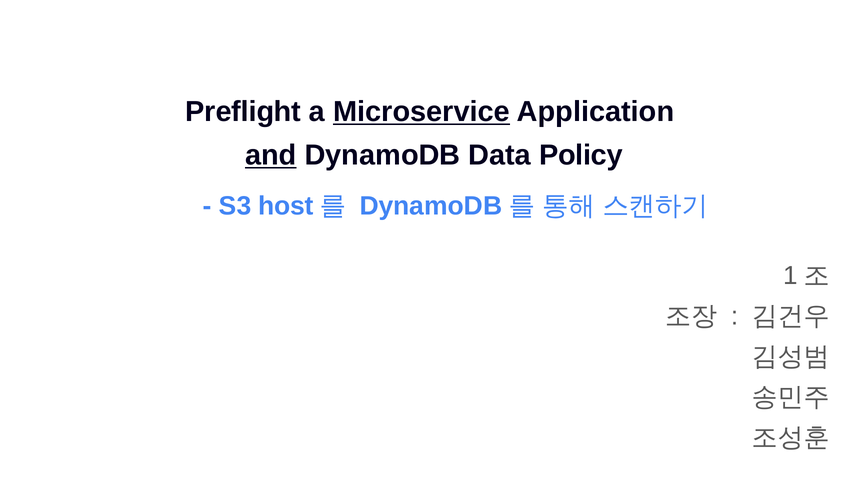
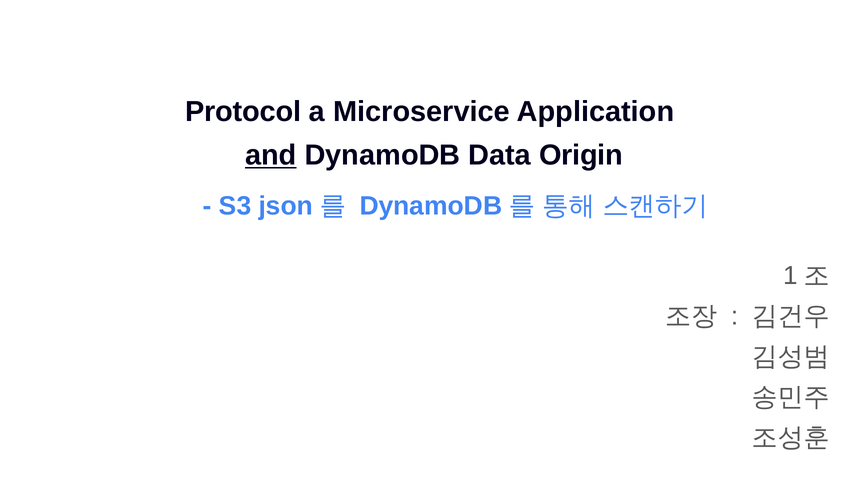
Preflight: Preflight -> Protocol (243, 112)
Microservice underline: present -> none (421, 112)
Policy: Policy -> Origin (581, 155)
host: host -> json (286, 206)
